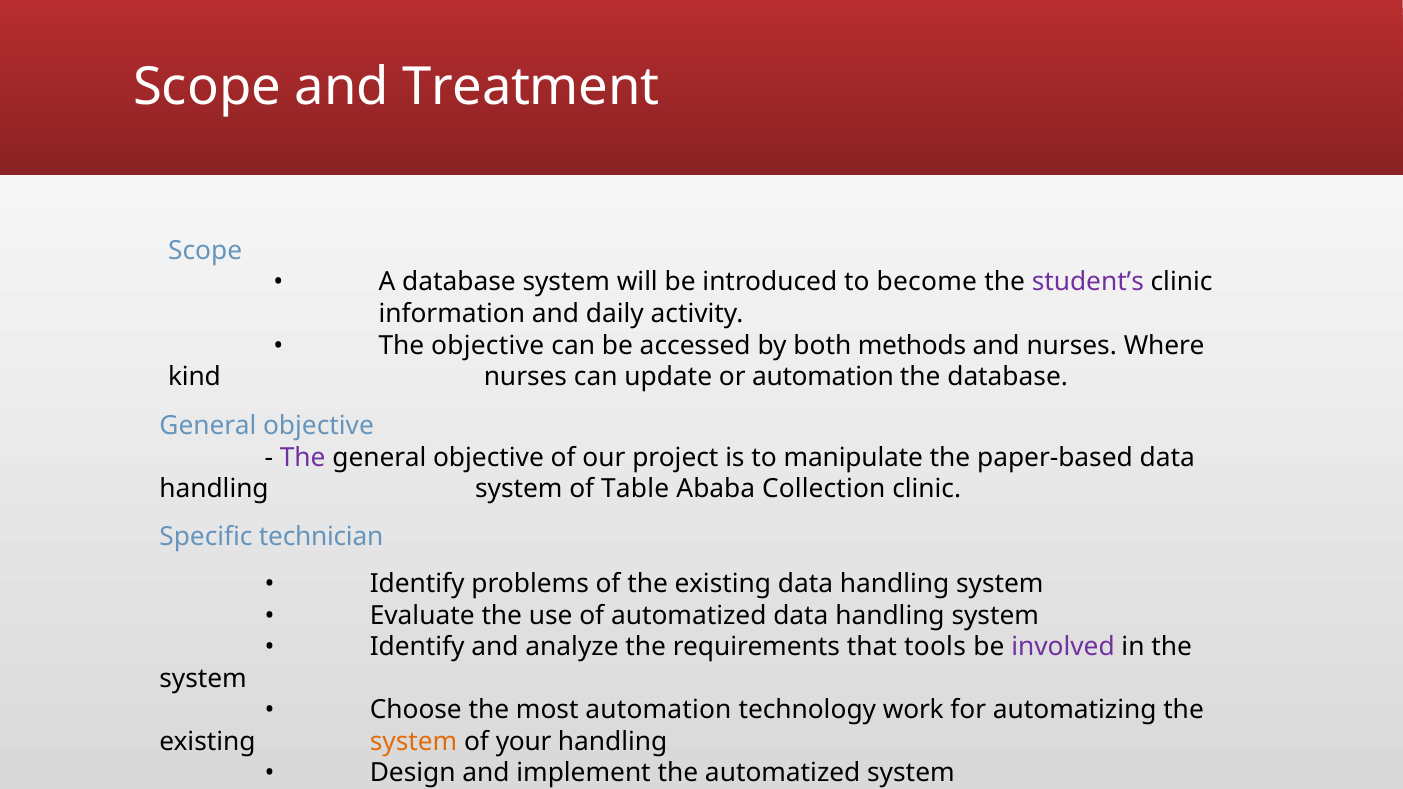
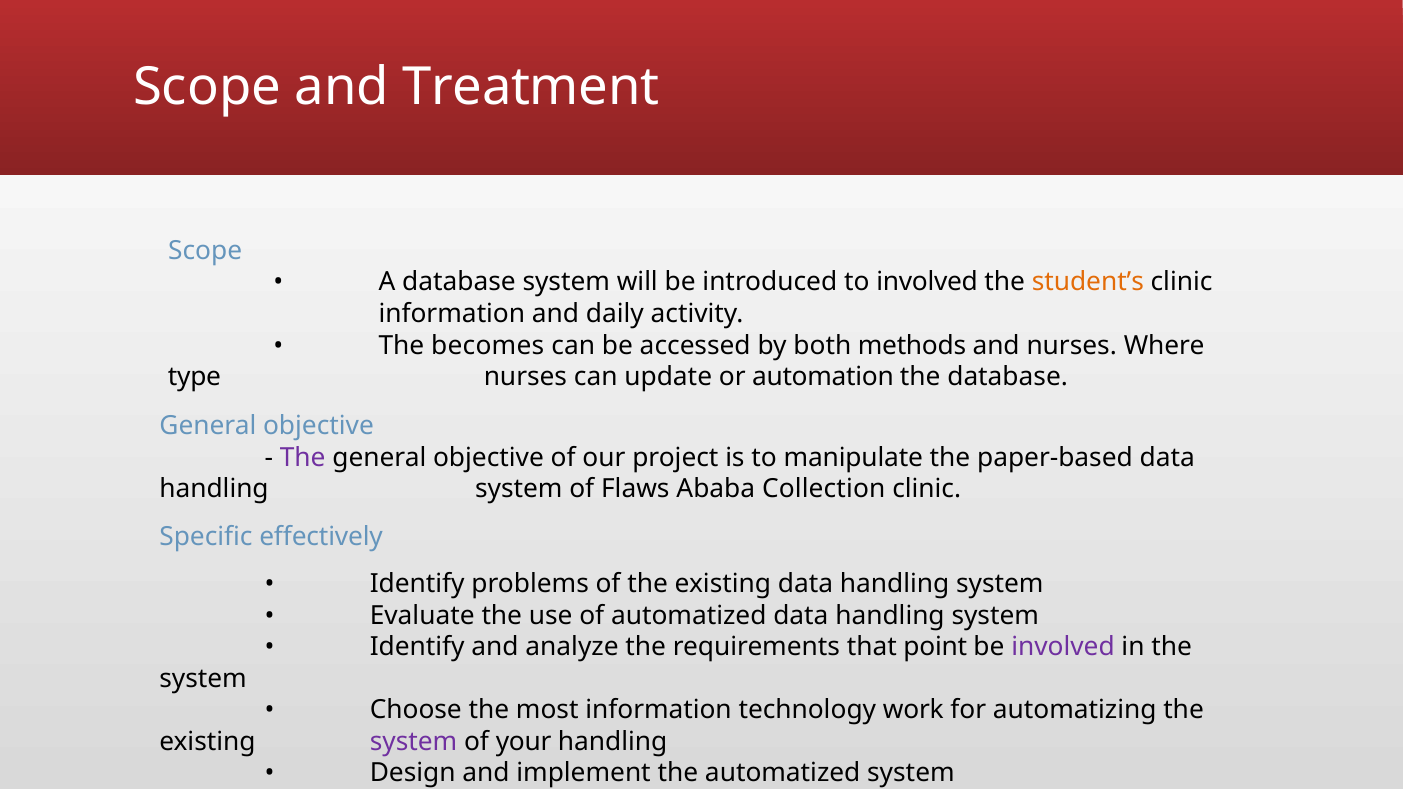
to become: become -> involved (927, 282)
student’s colour: purple -> orange (1088, 282)
The objective: objective -> becomes (488, 345)
kind: kind -> type (194, 377)
Table: Table -> Flaws (635, 489)
technician: technician -> effectively (321, 537)
tools: tools -> point (935, 647)
most automation: automation -> information (659, 710)
system colour: orange -> purple (414, 742)
